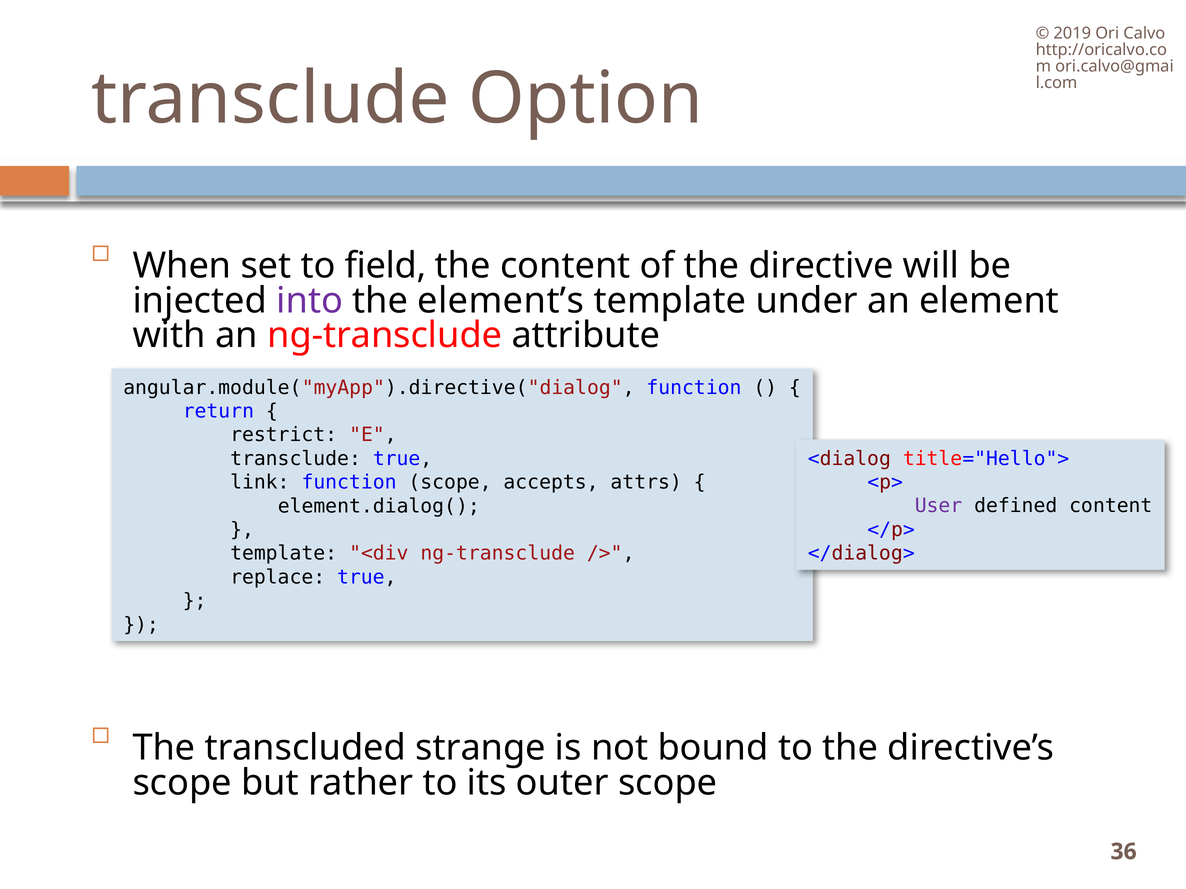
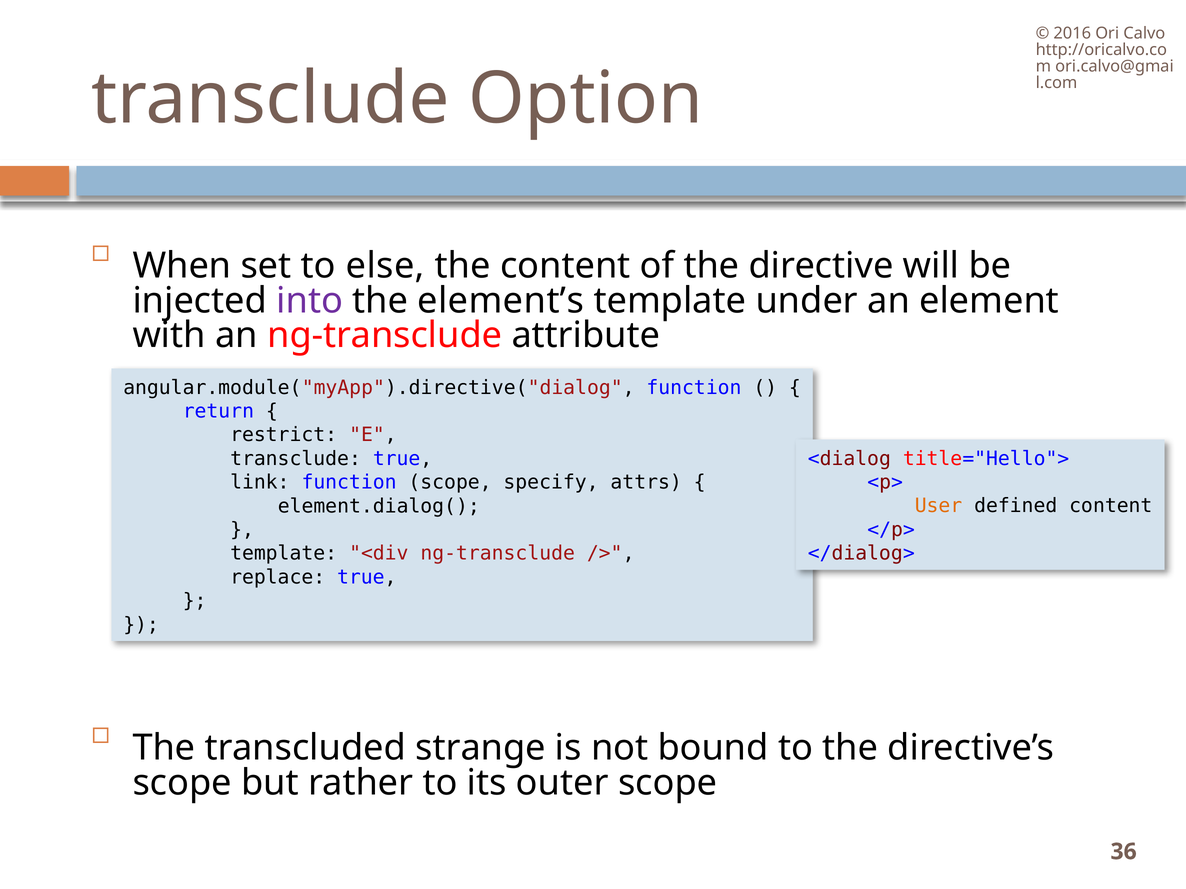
2019: 2019 -> 2016 (1072, 33)
field: field -> else (385, 266)
accepts: accepts -> specify (551, 483)
User colour: purple -> orange (938, 506)
